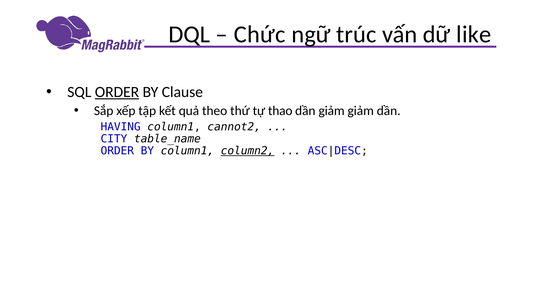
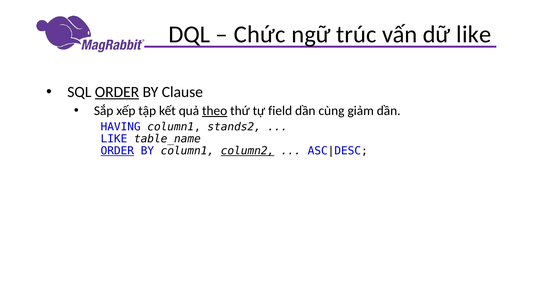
theo underline: none -> present (215, 111)
thao: thao -> field (280, 111)
dần giảm: giảm -> cùng (331, 111)
cannot2: cannot2 -> stands2 (234, 127)
CITY: CITY -> LIKE (114, 139)
ORDER underline: none -> present (117, 151)
